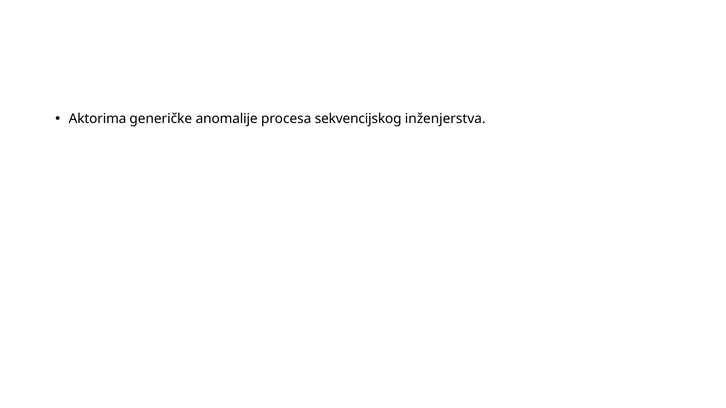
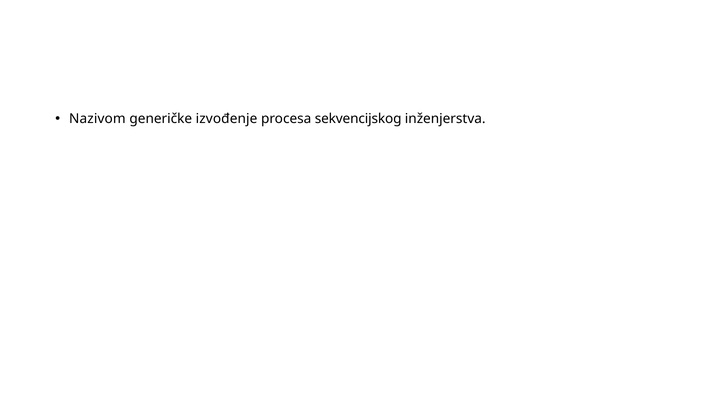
Aktorima: Aktorima -> Nazivom (97, 119)
anomalije: anomalije -> izvođenje (227, 119)
